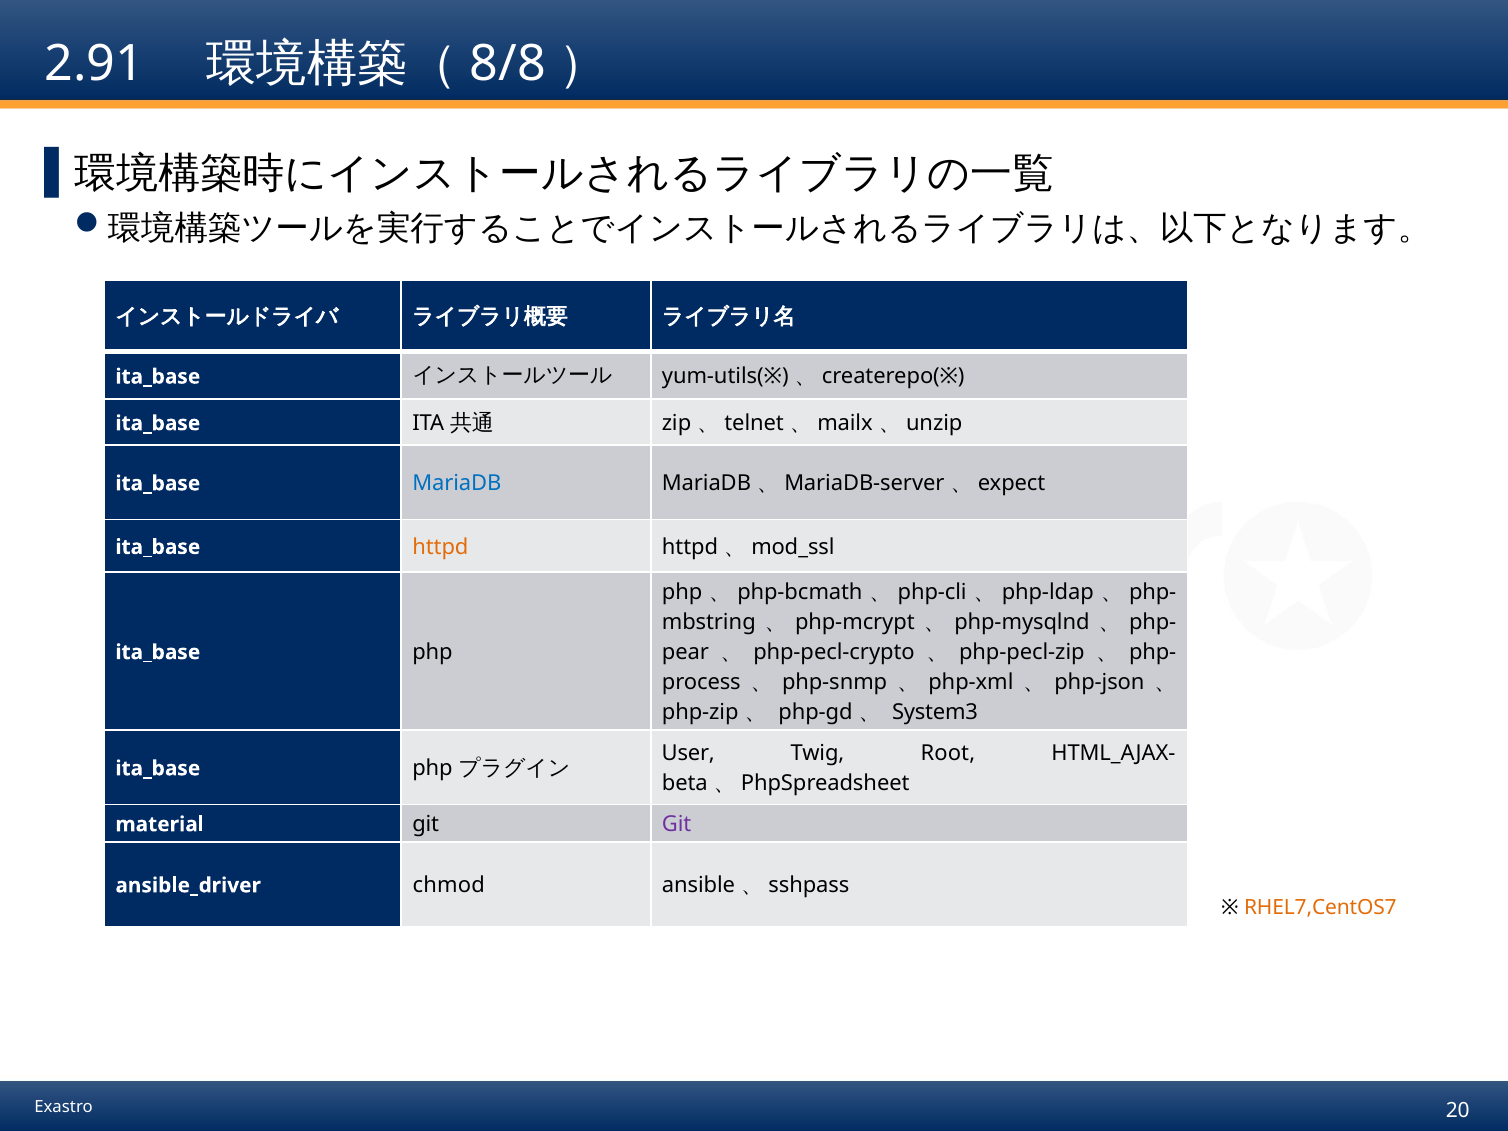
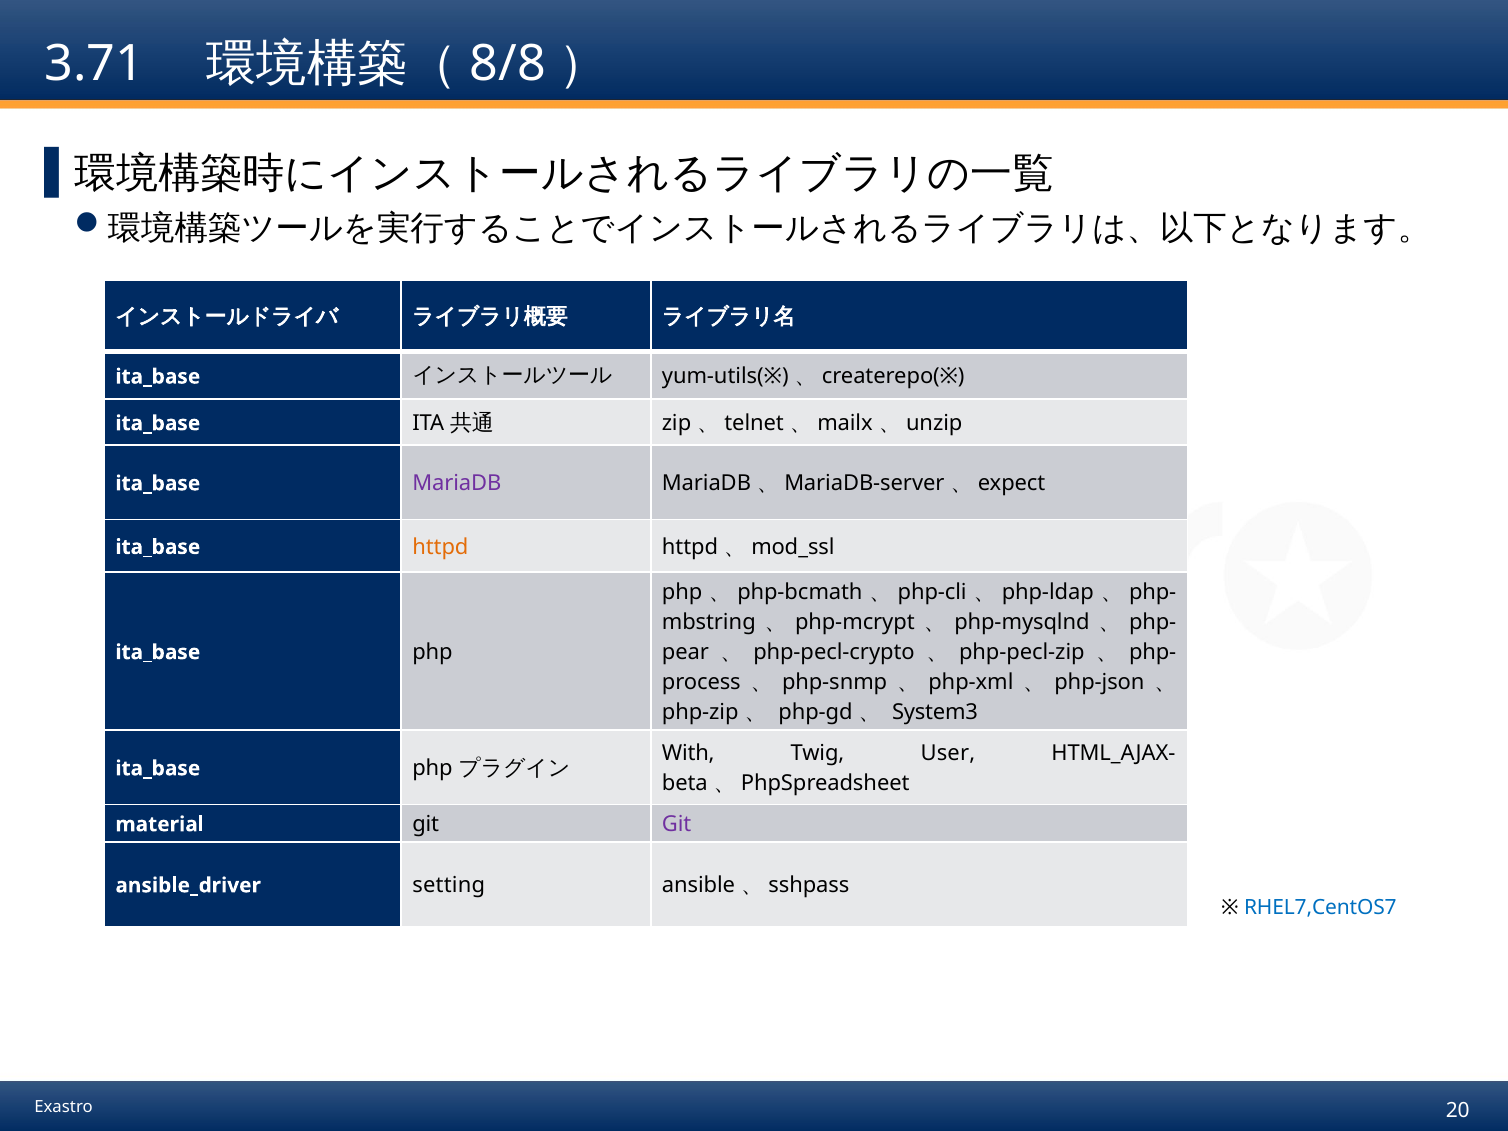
2.91: 2.91 -> 3.71 (95, 64)
MariaDB colour: blue -> purple (457, 484)
User: User -> With (688, 754)
Root: Root -> User (948, 754)
chmod: chmod -> setting (449, 886)
RHEL7,CentOS7 colour: orange -> blue (1320, 908)
